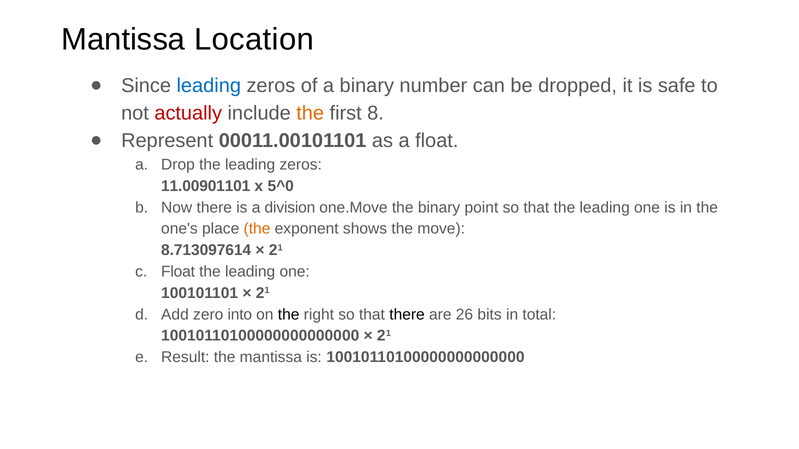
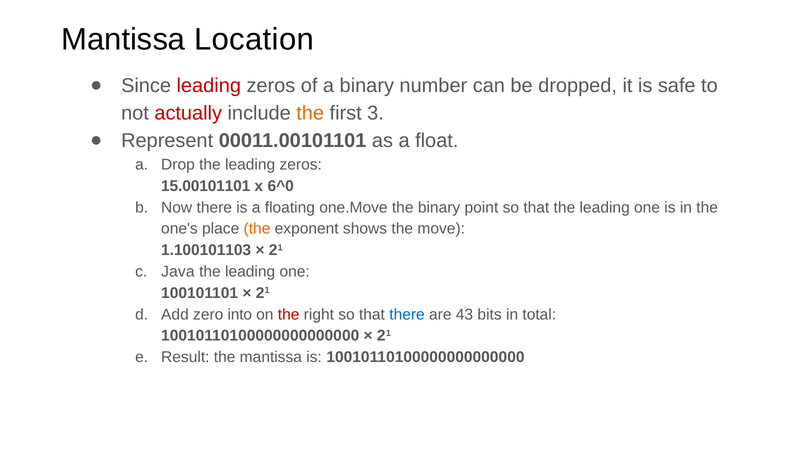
leading colour: blue -> red (209, 86)
8: 8 -> 3 (376, 113)
11.00901101: 11.00901101 -> 15.00101101 (206, 186)
5^0: 5^0 -> 6^0 (281, 186)
division: division -> floating (290, 208)
8.713097614: 8.713097614 -> 1.100101103 (206, 250)
Float: Float -> Java (178, 272)
the colour: black -> red (289, 315)
there colour: black -> blue (407, 315)
26: 26 -> 43 (464, 315)
